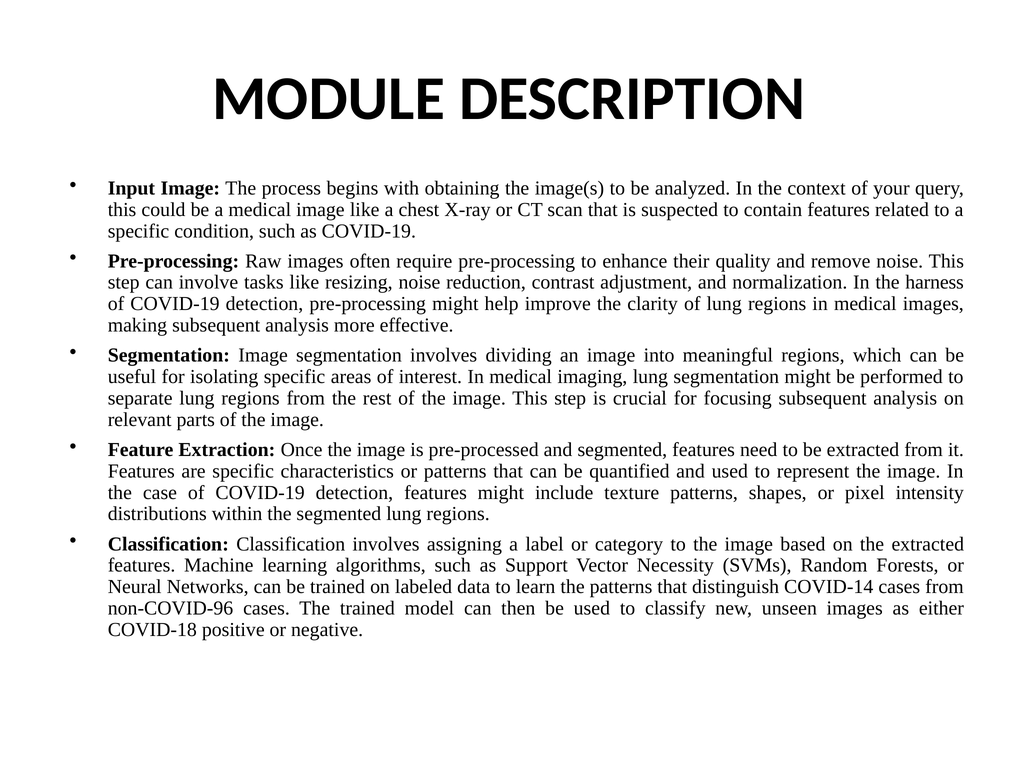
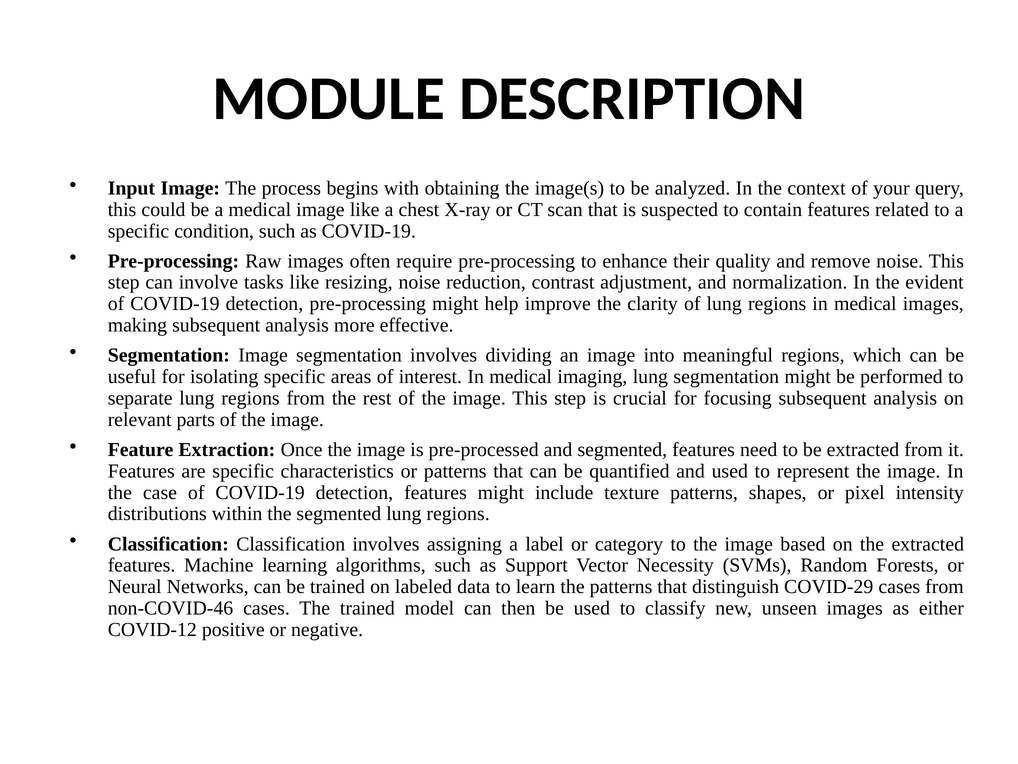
harness: harness -> evident (934, 282)
COVID-14: COVID-14 -> COVID-29 (829, 586)
non-COVID-96: non-COVID-96 -> non-COVID-46 (171, 608)
COVID-18: COVID-18 -> COVID-12 (152, 629)
